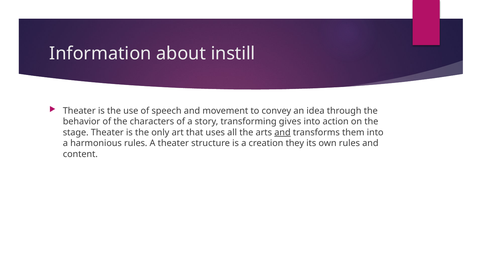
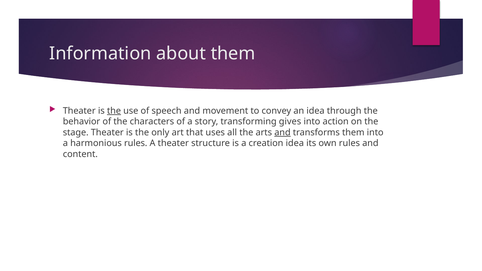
about instill: instill -> them (233, 54)
the underline: none -> present (114, 111)
creation they: they -> idea (295, 143)
